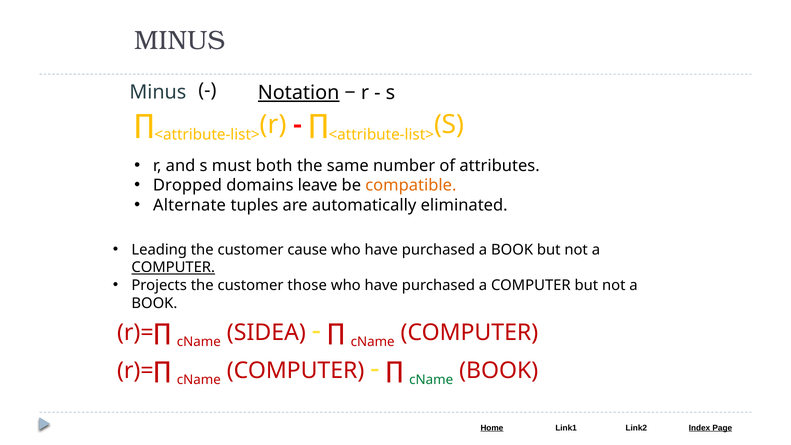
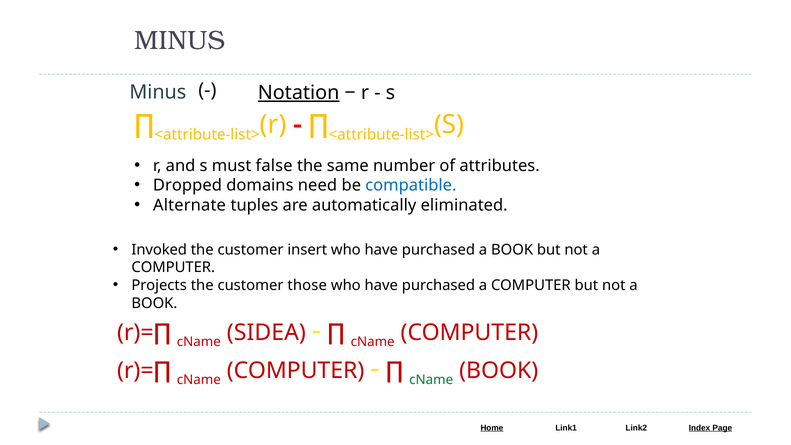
both: both -> false (274, 166)
leave: leave -> need (317, 185)
compatible colour: orange -> blue (411, 185)
Leading: Leading -> Invoked (159, 250)
cause: cause -> insert (307, 250)
COMPUTER underline: present -> none (173, 267)
